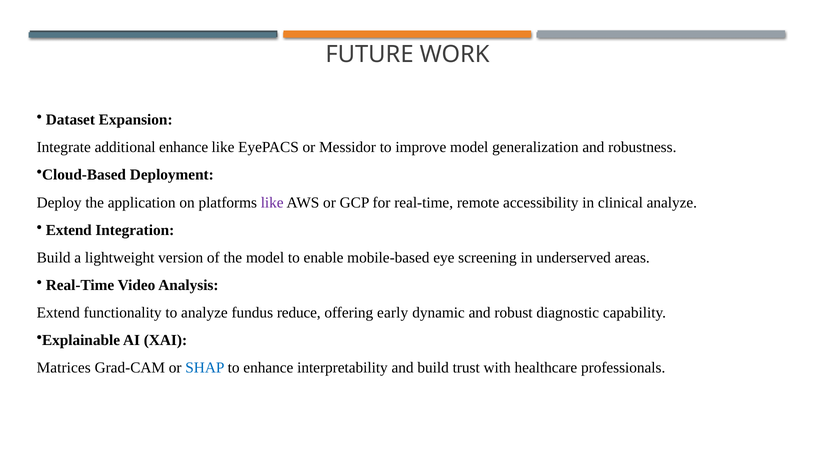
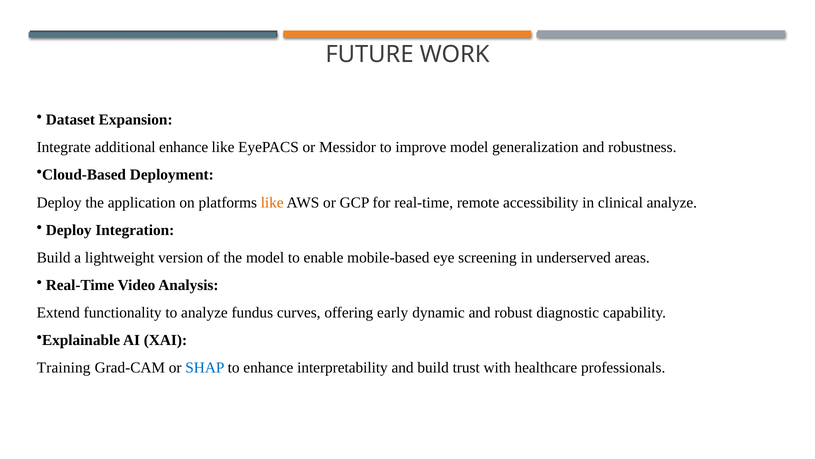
like colour: purple -> orange (272, 202)
Extend: Extend -> Deploy (69, 230)
reduce: reduce -> curves (299, 312)
Matrices: Matrices -> Training (64, 367)
